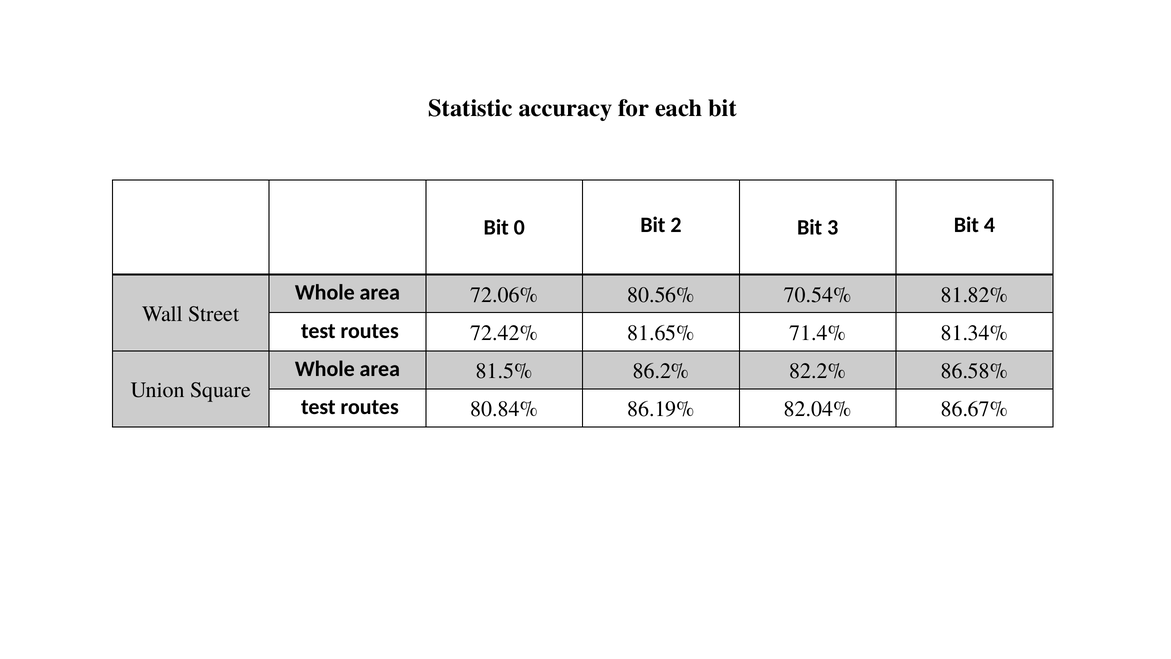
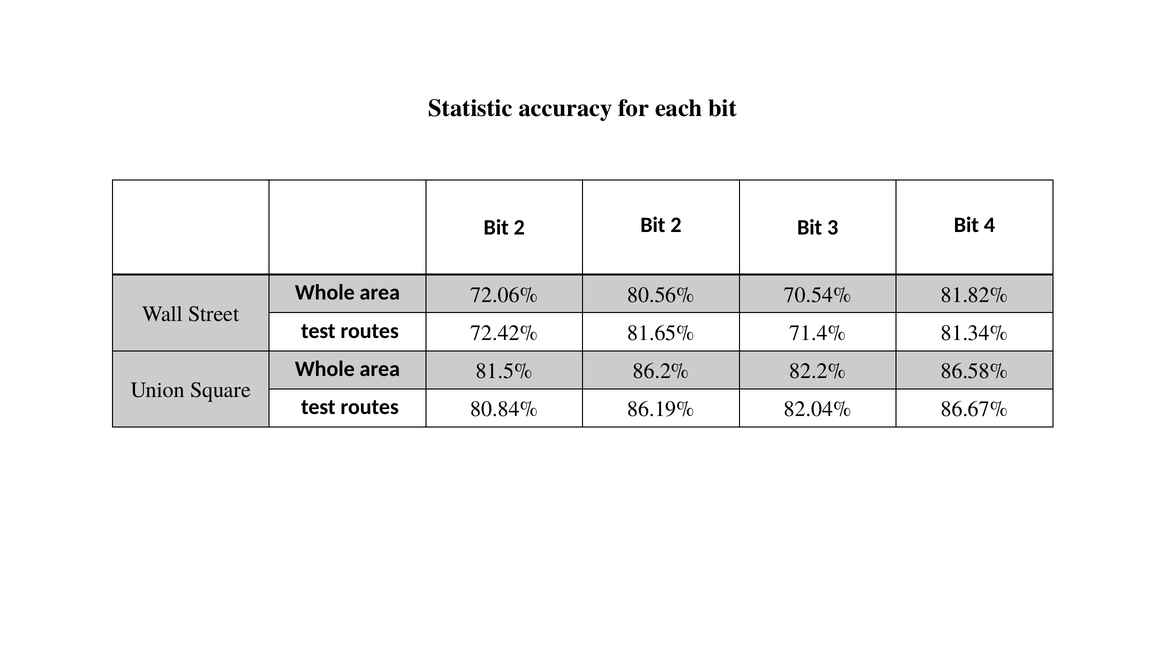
0: 0 -> 2 (519, 227)
